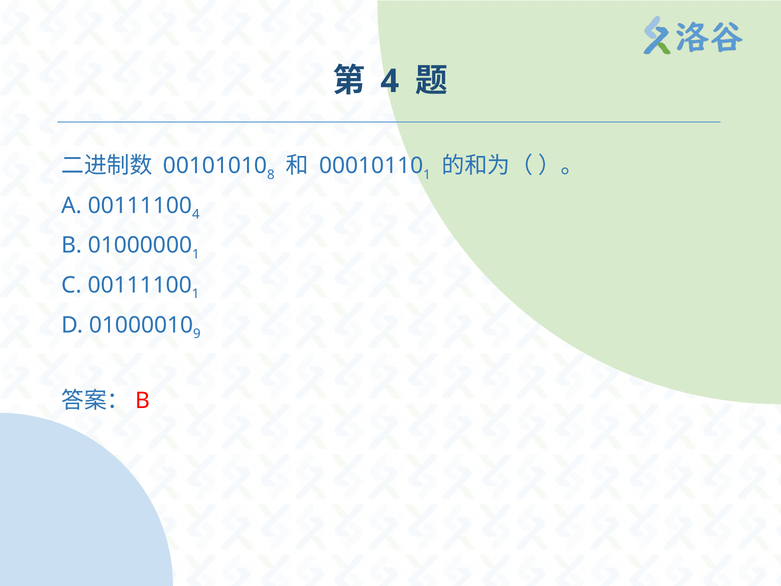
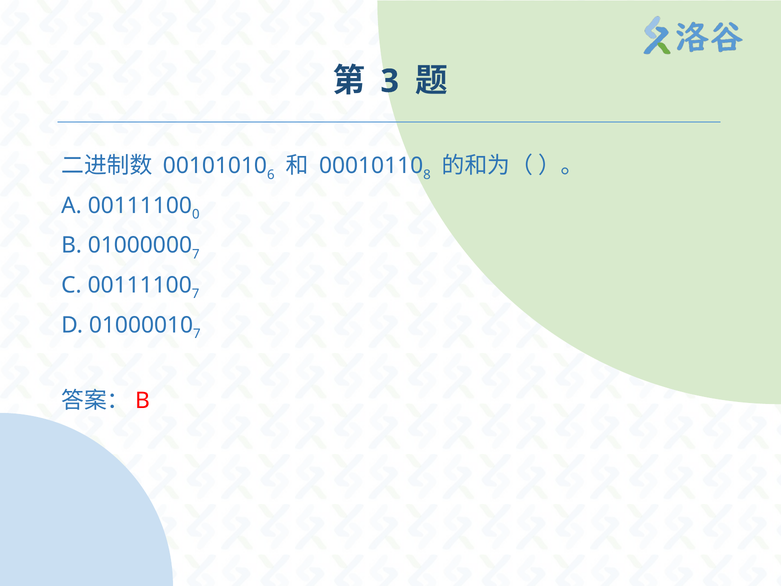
4: 4 -> 3 (390, 81)
8: 8 -> 6 (271, 175)
1: 1 -> 8 (427, 175)
4: 4 -> 0 (196, 214)
1: 1 -> 7 (196, 254)
1: 1 -> 7 (196, 294)
9: 9 -> 7 (197, 334)
